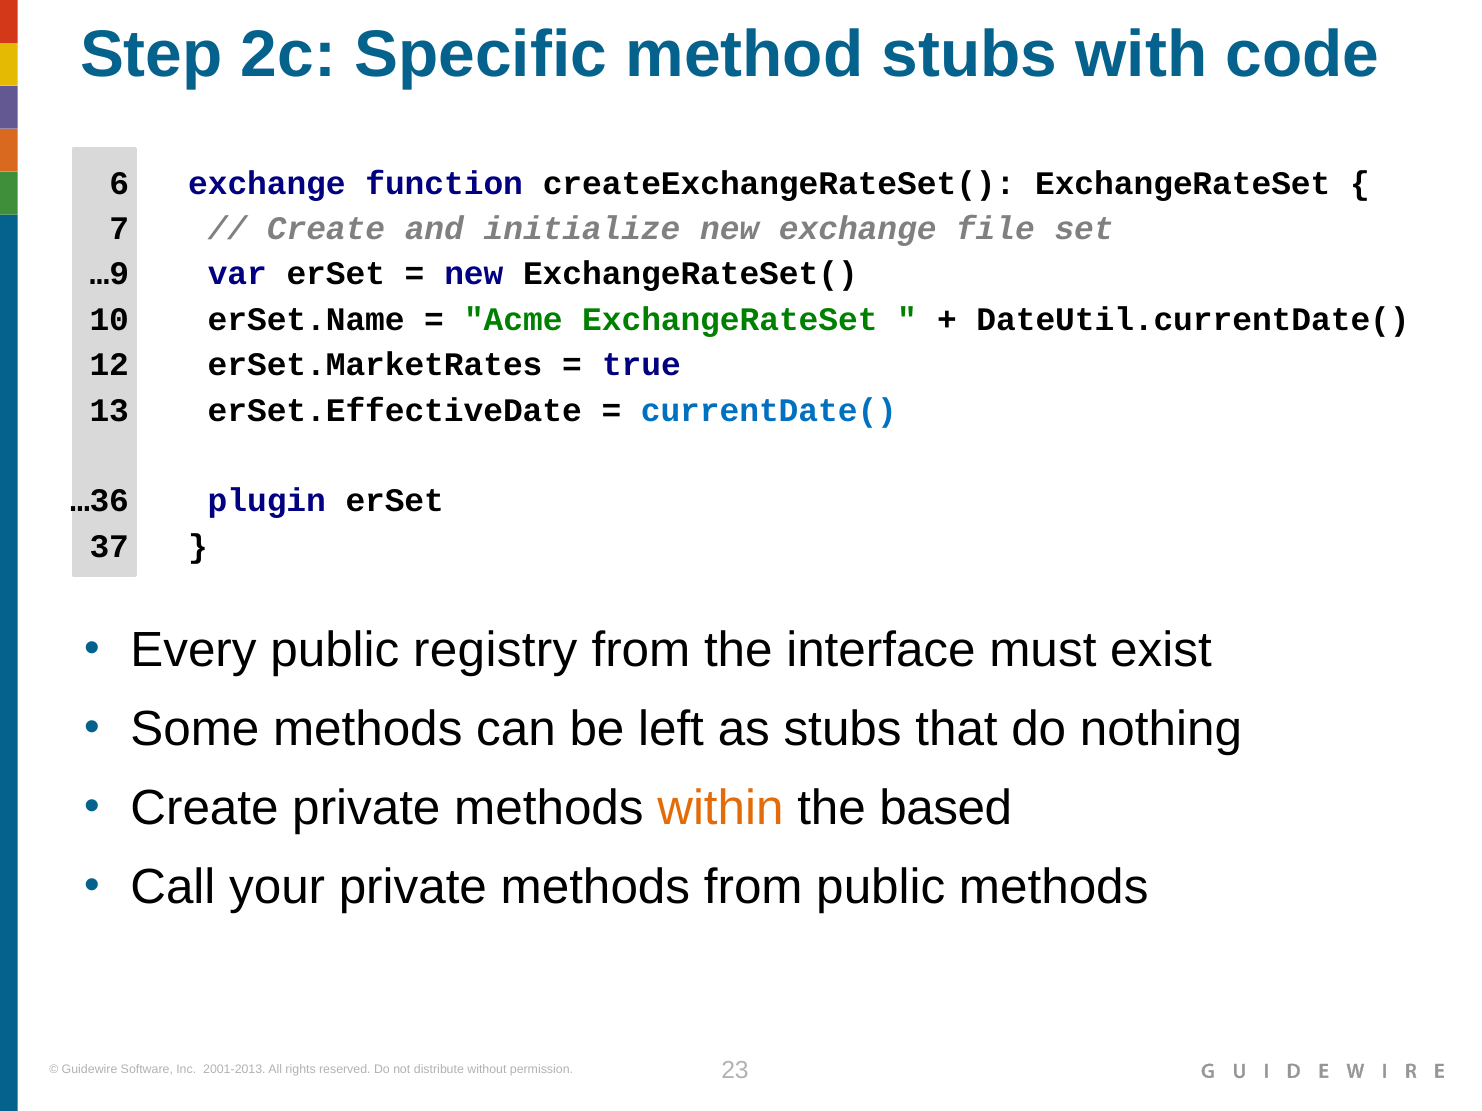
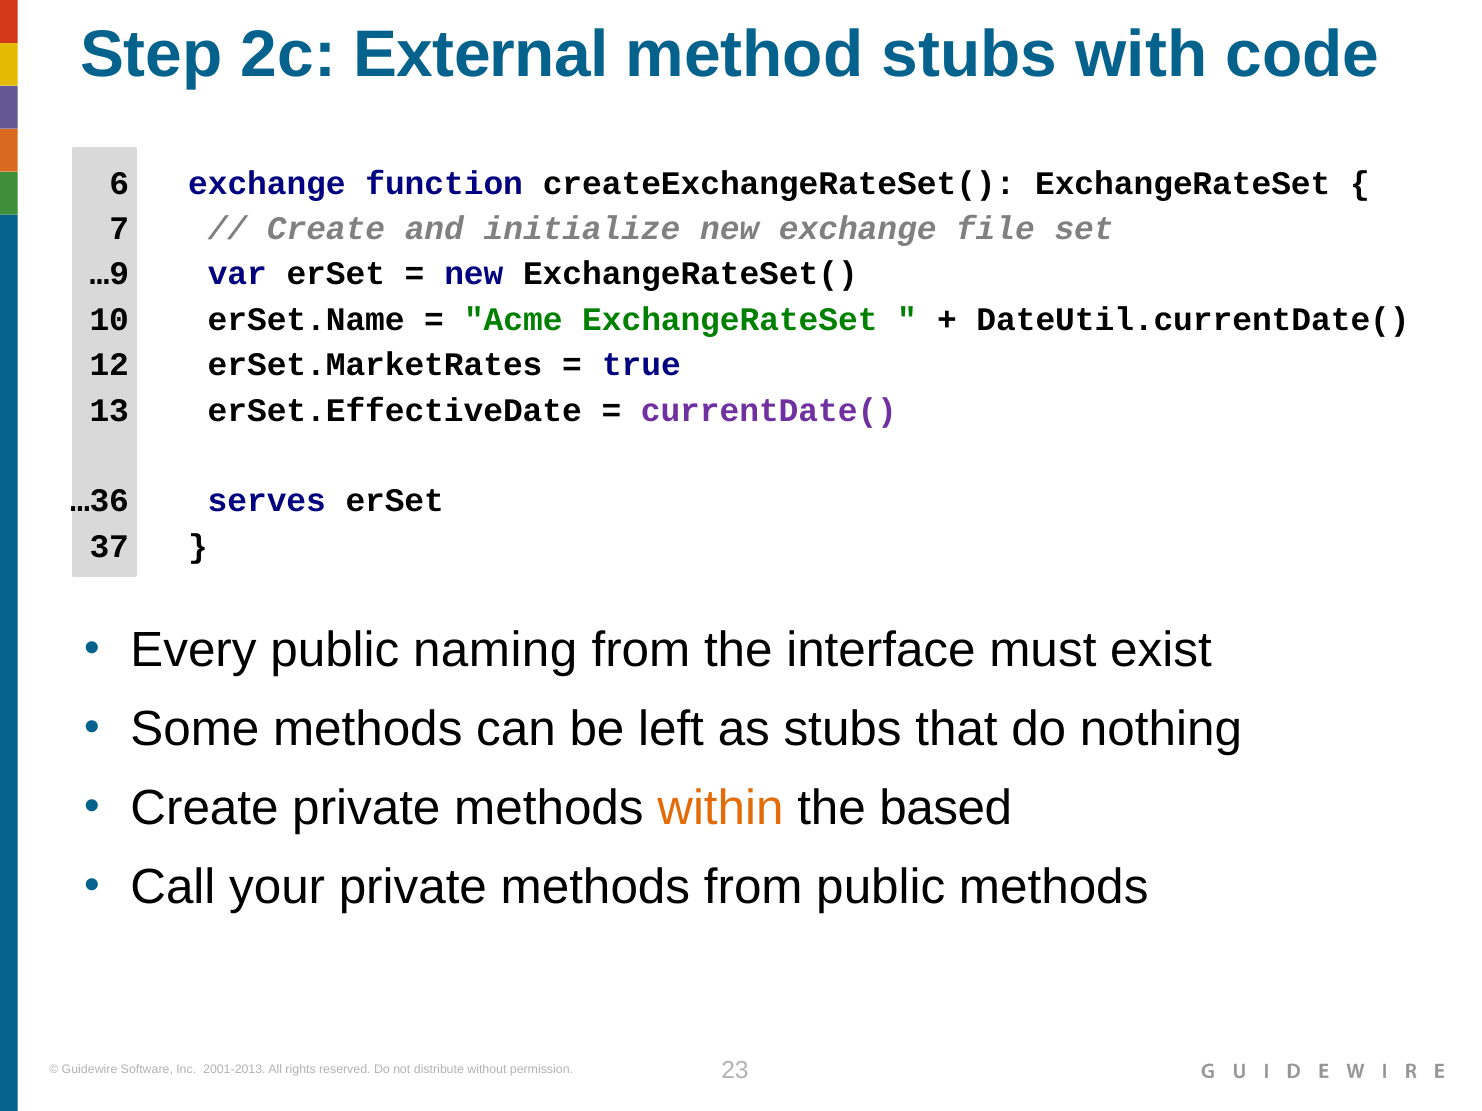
Specific: Specific -> External (481, 54)
currentDate( colour: blue -> purple (769, 410)
plugin: plugin -> serves (267, 501)
registry: registry -> naming (495, 651)
